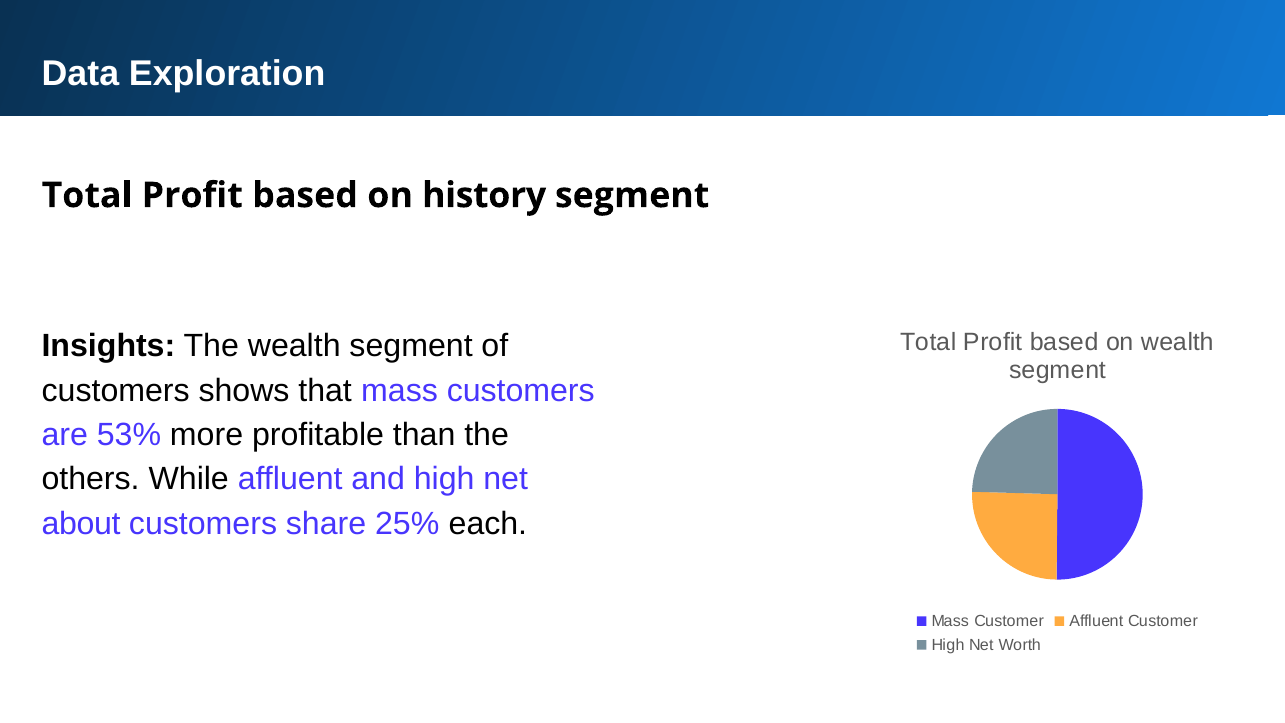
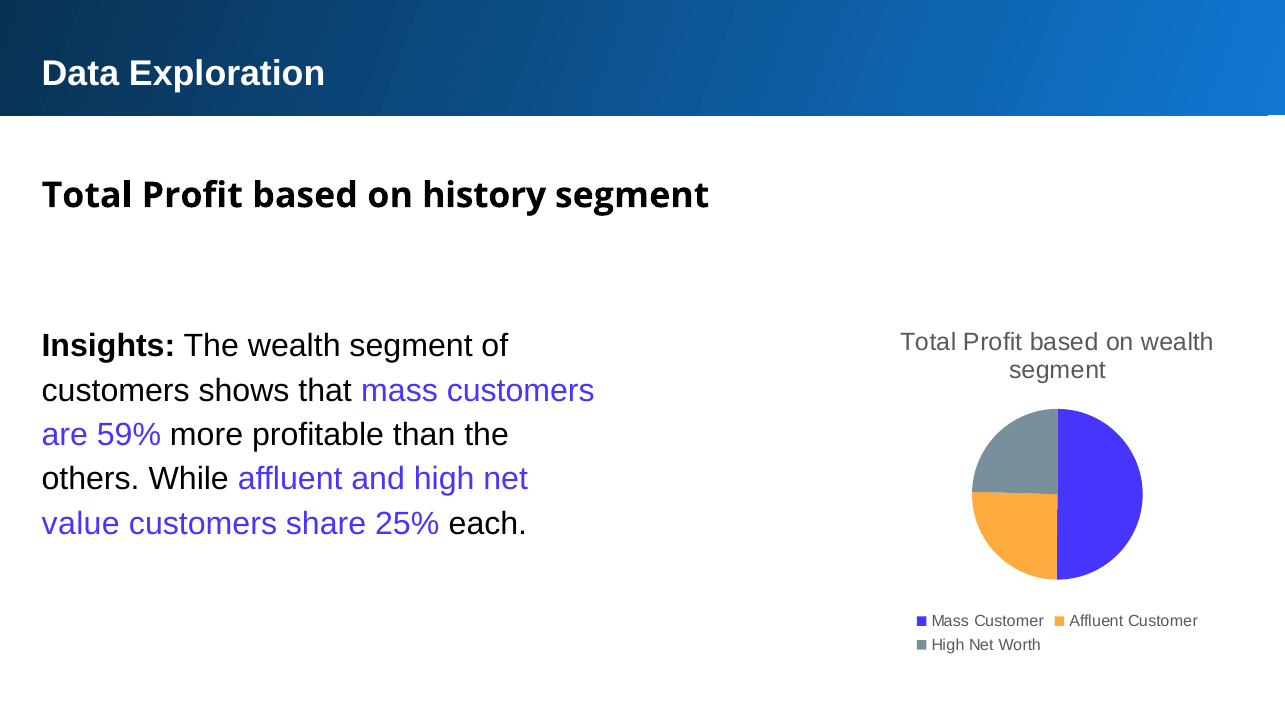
53%: 53% -> 59% (129, 435)
about: about -> value (81, 523)
